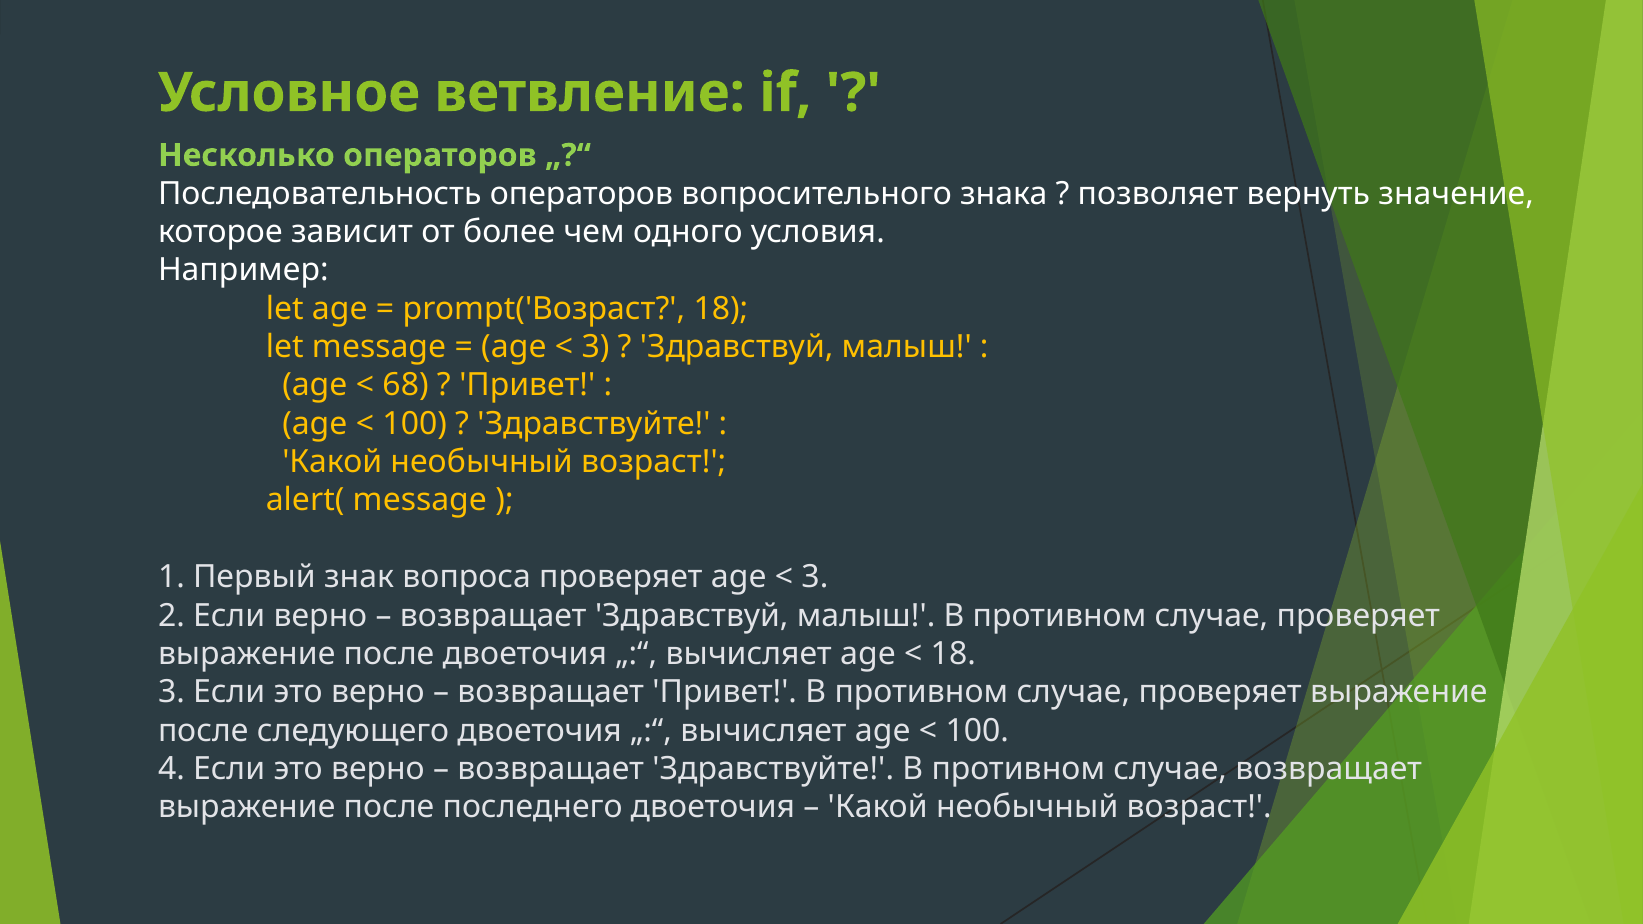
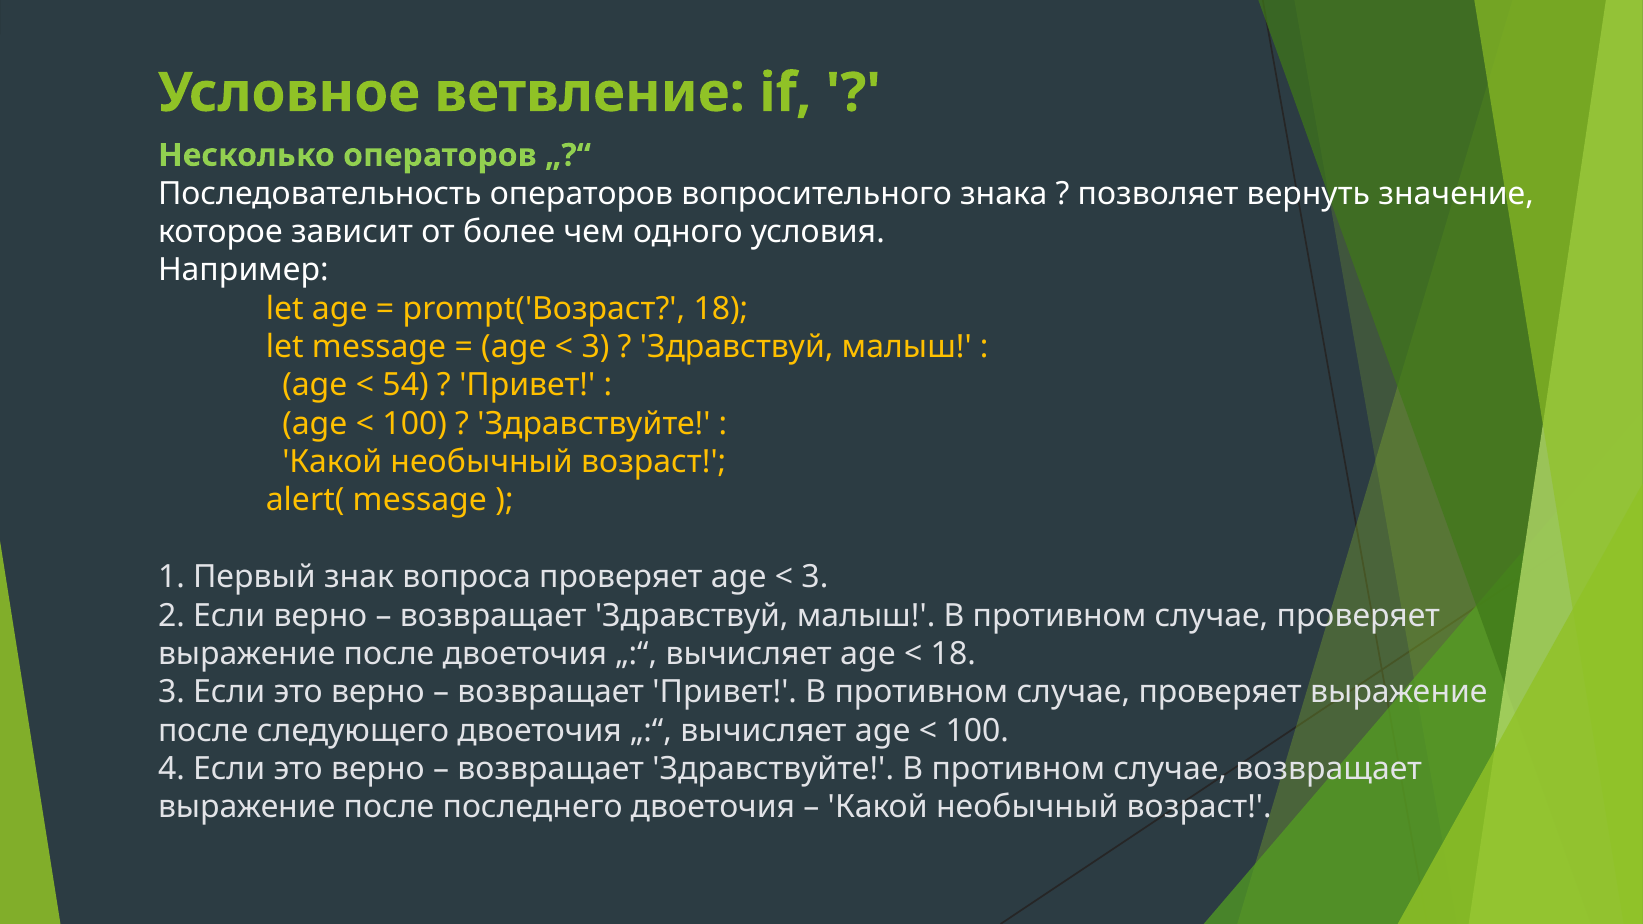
68: 68 -> 54 (406, 385)
